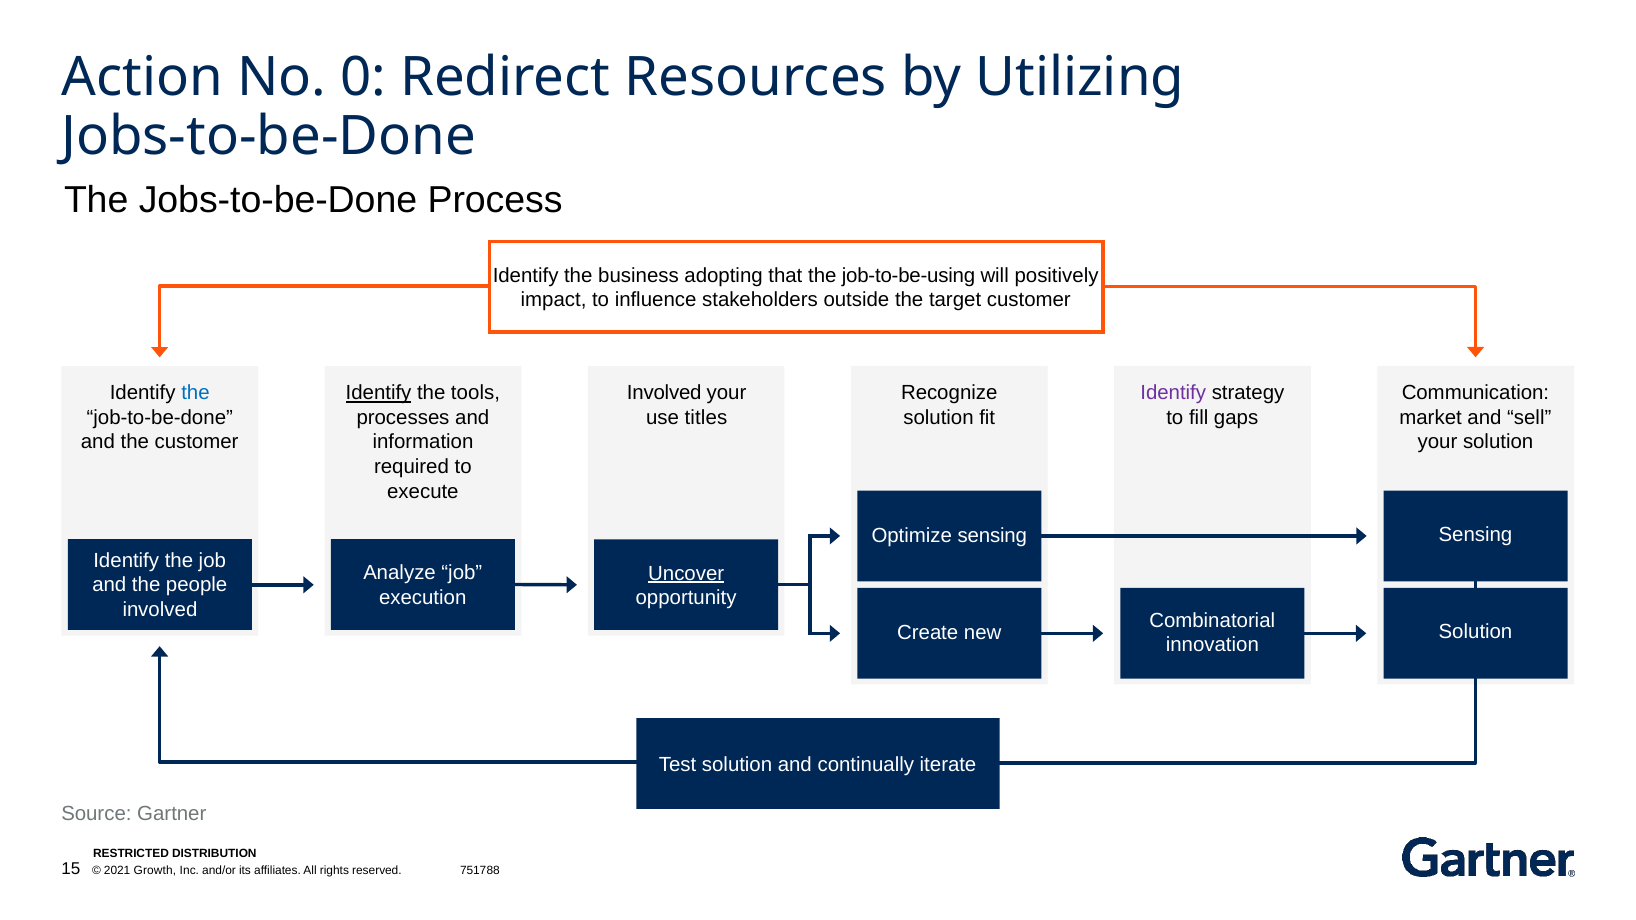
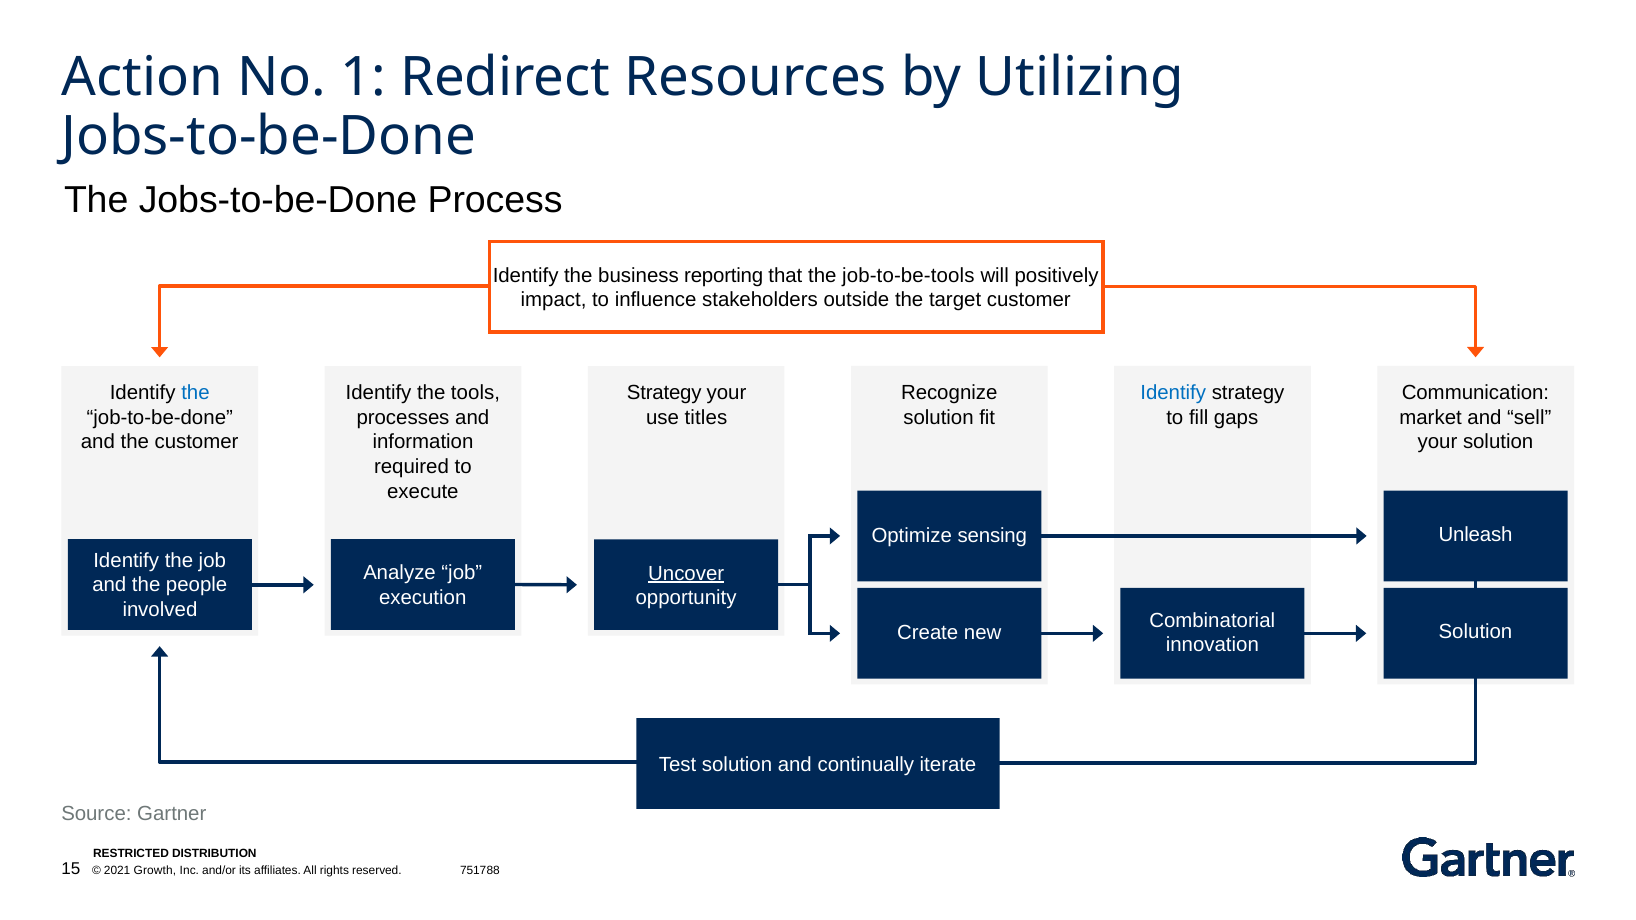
0: 0 -> 1 (363, 78)
adopting: adopting -> reporting (724, 276)
job-to-be-using: job-to-be-using -> job-to-be-tools (908, 276)
Identify underline: present -> none (379, 393)
Involved: Involved -> Strategy (664, 393)
Identify colour: purple -> blue (1173, 393)
Sensing: Sensing -> Unleash (1476, 535)
